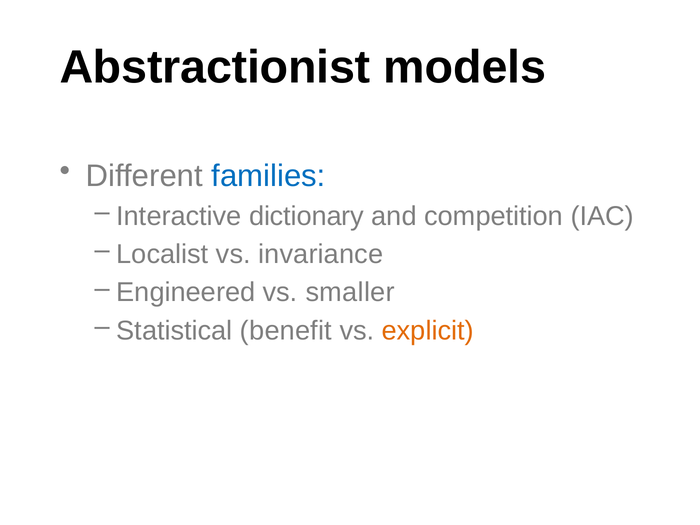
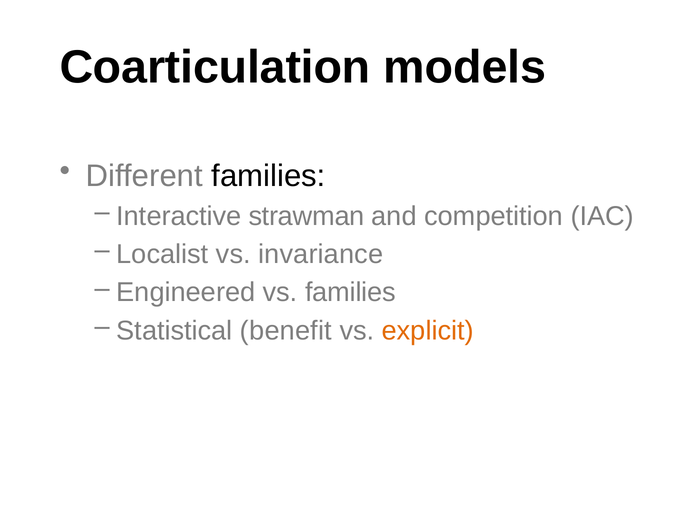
Abstractionist: Abstractionist -> Coarticulation (215, 67)
families colour: blue -> black (268, 176)
dictionary: dictionary -> strawman (307, 216)
vs smaller: smaller -> families (350, 292)
